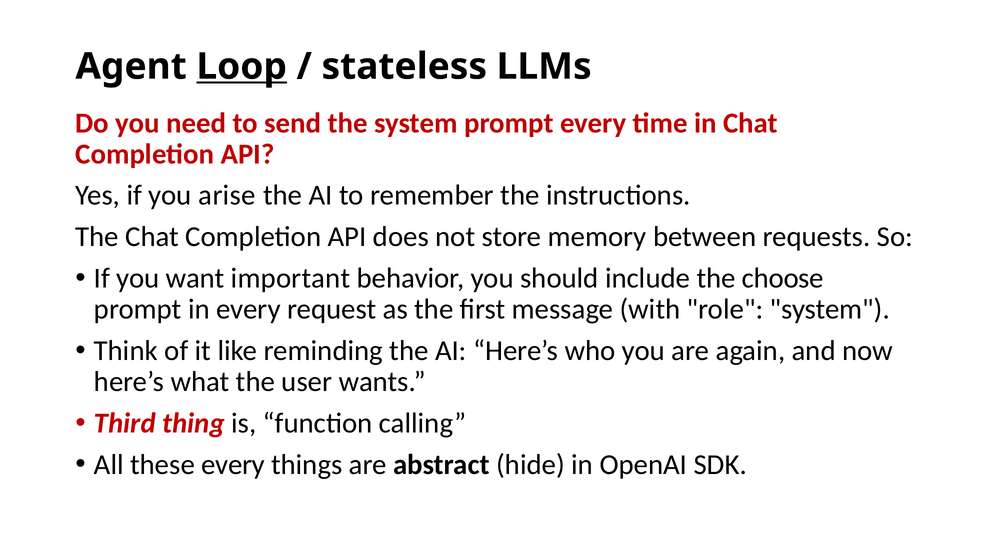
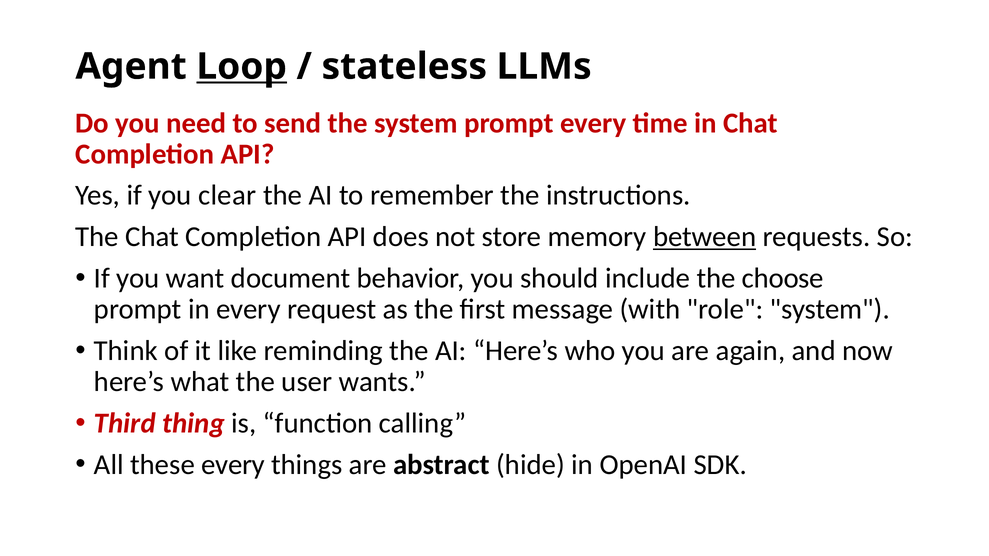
arise: arise -> clear (227, 196)
between underline: none -> present (705, 237)
important: important -> document (291, 278)
